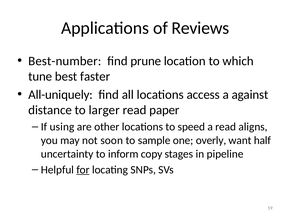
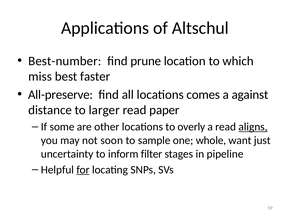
Reviews: Reviews -> Altschul (200, 28)
tune: tune -> miss (40, 76)
All-uniquely: All-uniquely -> All-preserve (61, 94)
access: access -> comes (203, 94)
using: using -> some (62, 127)
speed: speed -> overly (191, 127)
aligns underline: none -> present (253, 127)
overly: overly -> whole (211, 140)
half: half -> just (262, 140)
copy: copy -> filter (152, 154)
